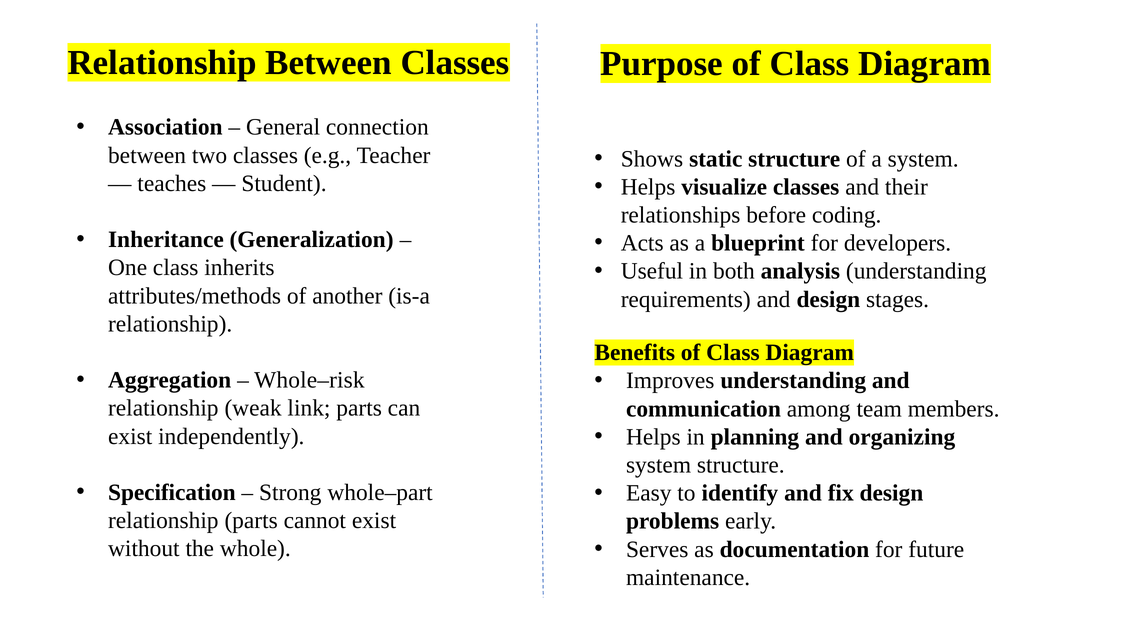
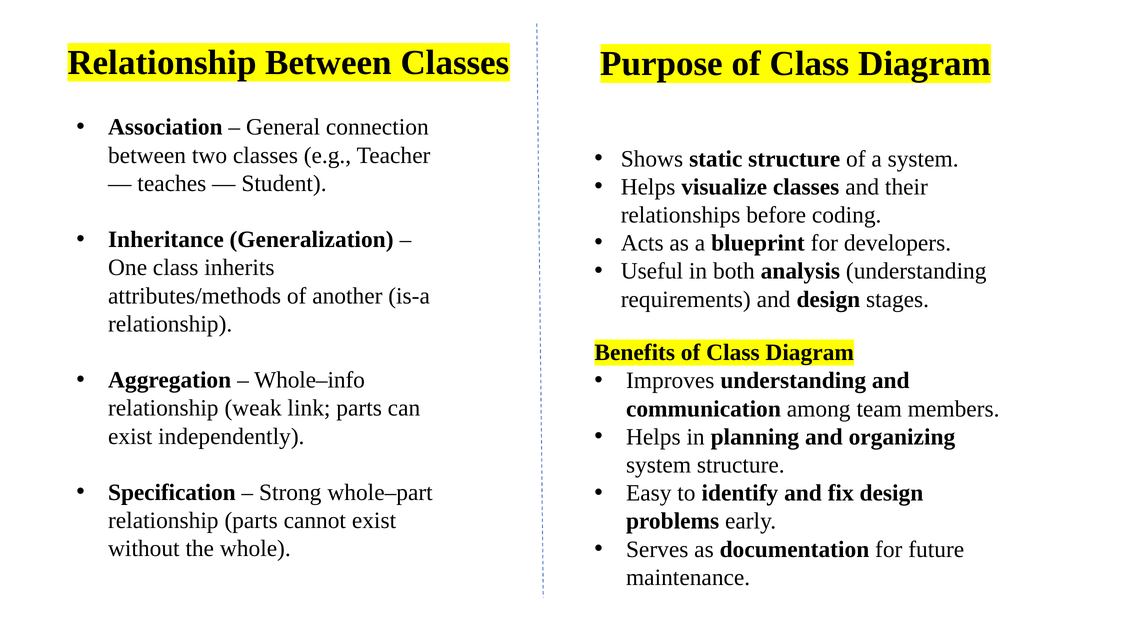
Whole–risk: Whole–risk -> Whole–info (310, 380)
